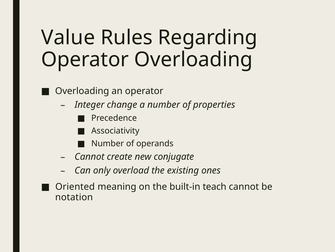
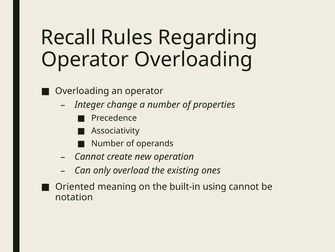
Value: Value -> Recall (68, 38)
conjugate: conjugate -> operation (174, 156)
teach: teach -> using (215, 186)
